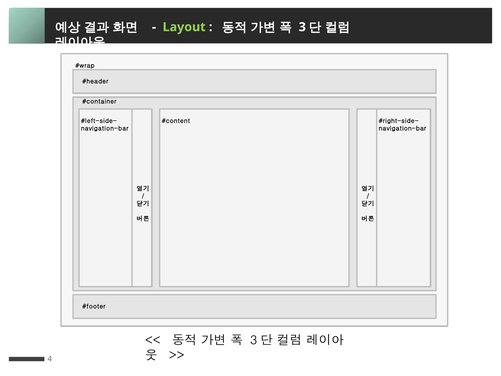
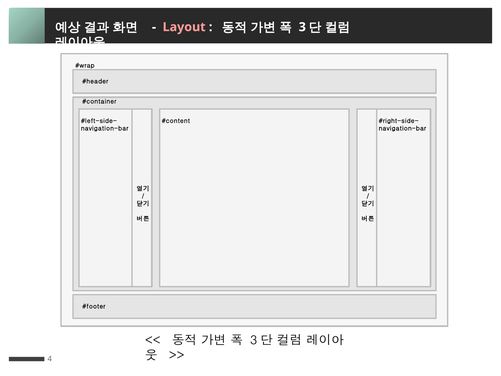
Layout colour: light green -> pink (184, 27)
